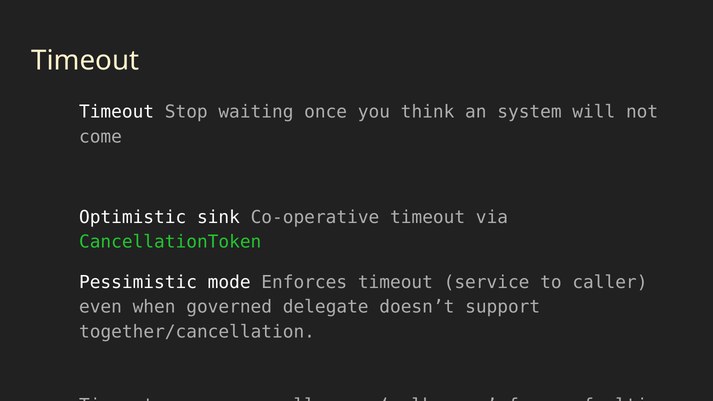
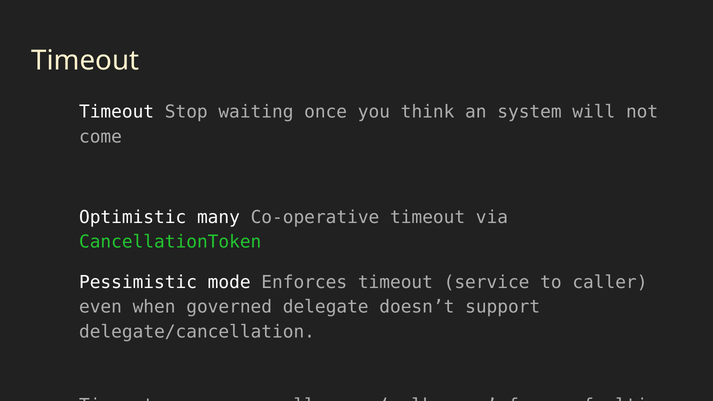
sink: sink -> many (218, 218)
together/cancellation: together/cancellation -> delegate/cancellation (197, 332)
